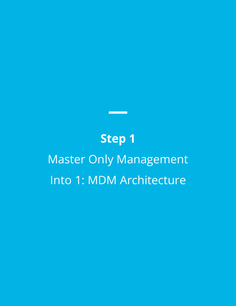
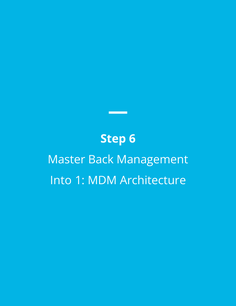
Step 1: 1 -> 6 (132, 139)
Only: Only -> Back (101, 159)
